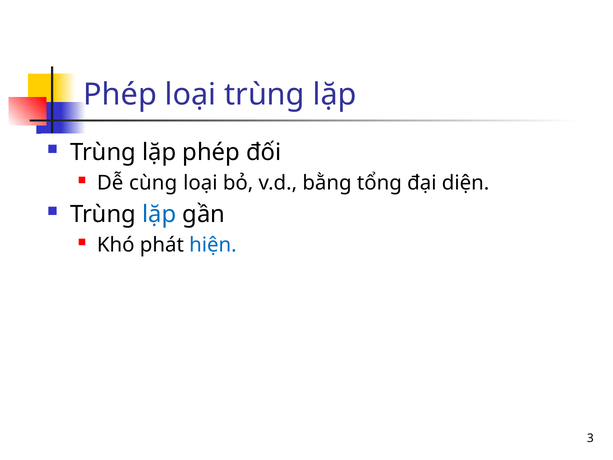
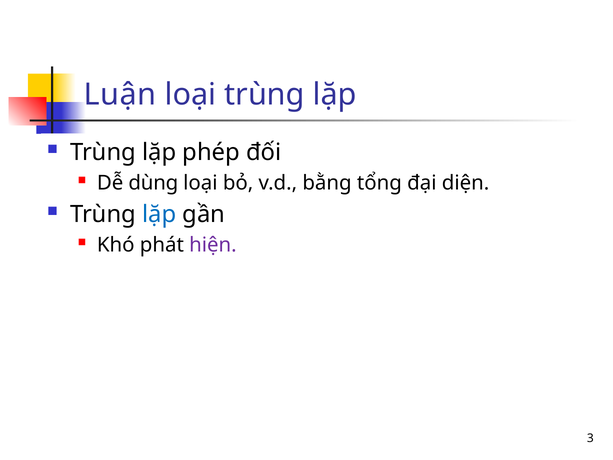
Phép: Phép -> Luận (120, 95)
cùng: cùng -> dùng (153, 183)
hiện colour: blue -> purple (213, 245)
